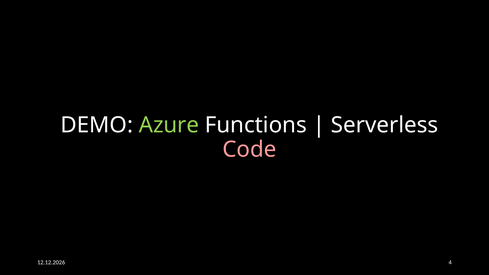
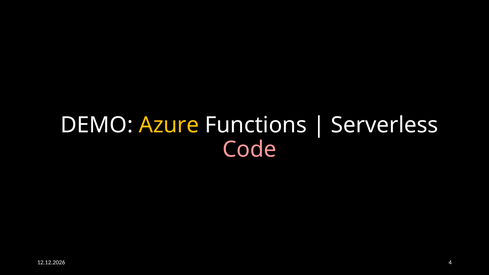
Azure colour: light green -> yellow (169, 125)
